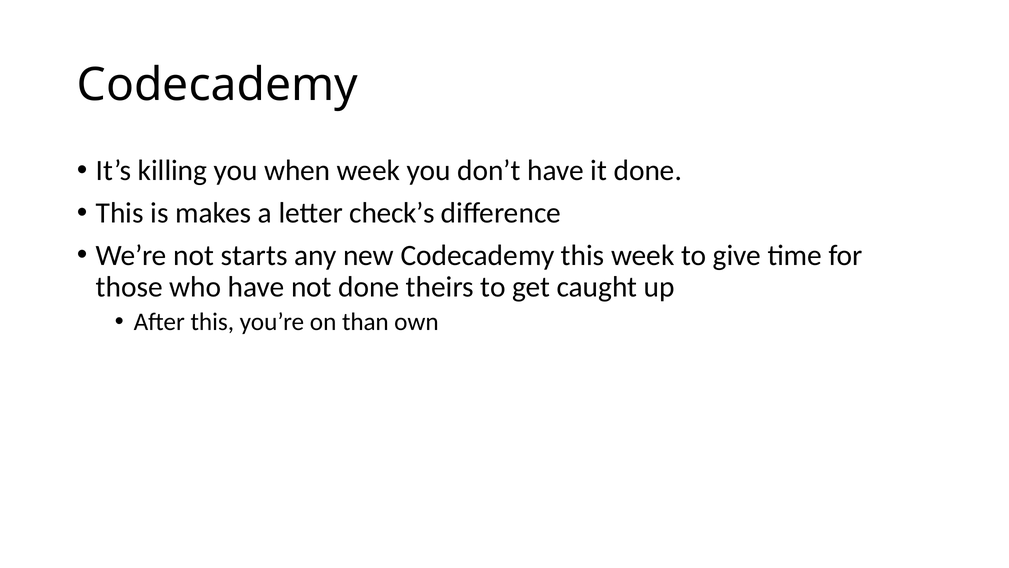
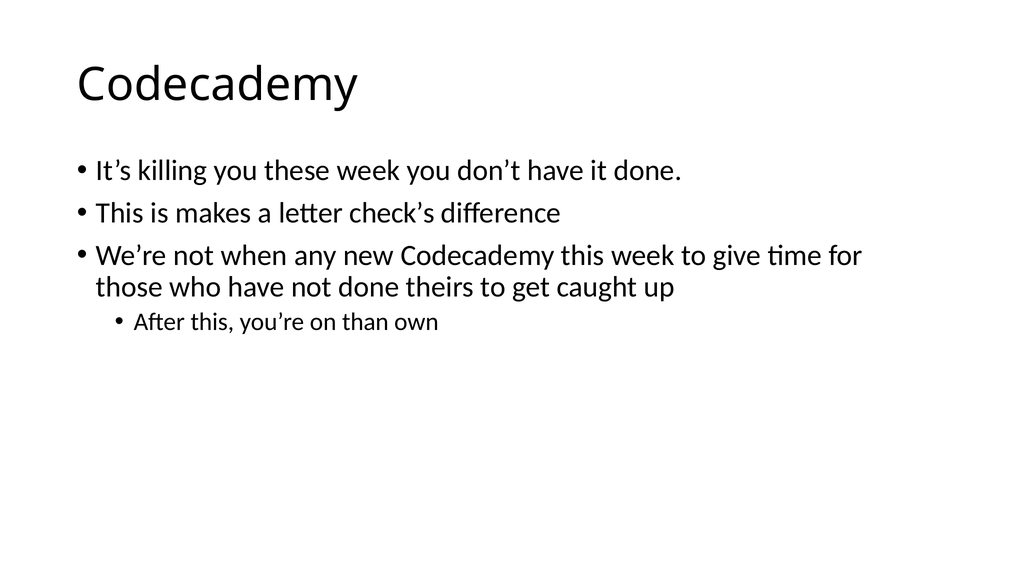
when: when -> these (297, 171)
starts: starts -> when (254, 255)
